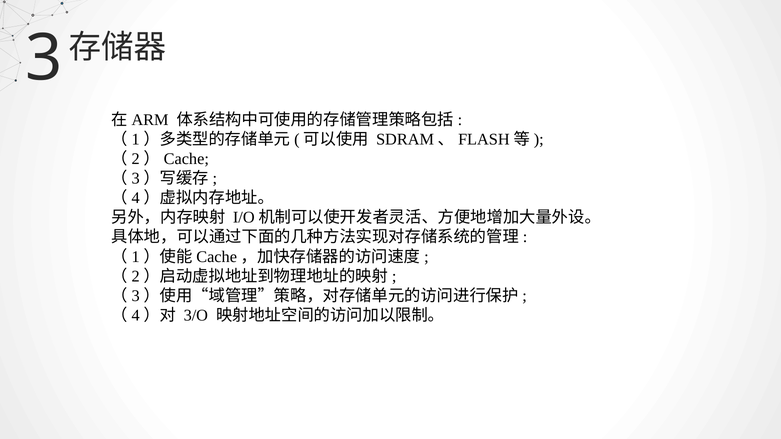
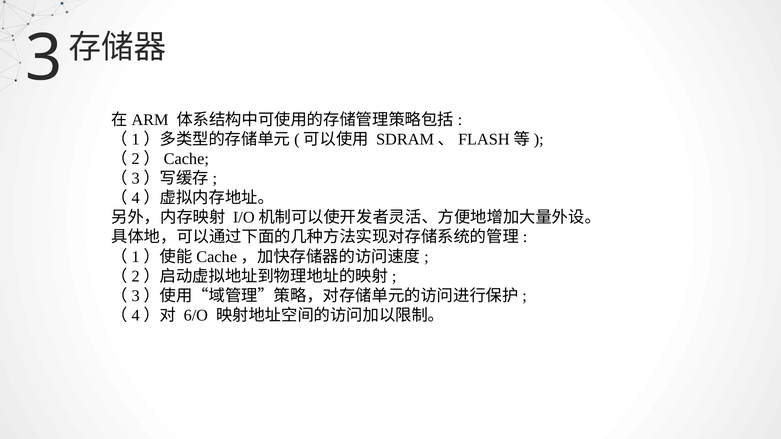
3/O: 3/O -> 6/O (196, 315)
